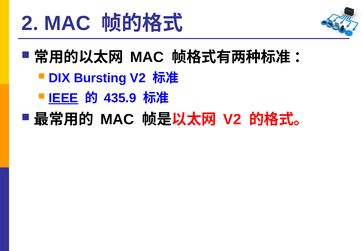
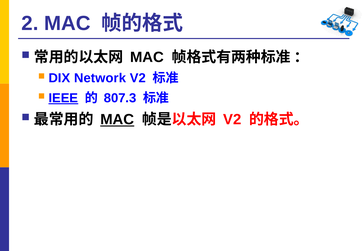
Bursting: Bursting -> Network (100, 78)
435.9: 435.9 -> 807.3 (120, 98)
MAC underline: none -> present (117, 119)
